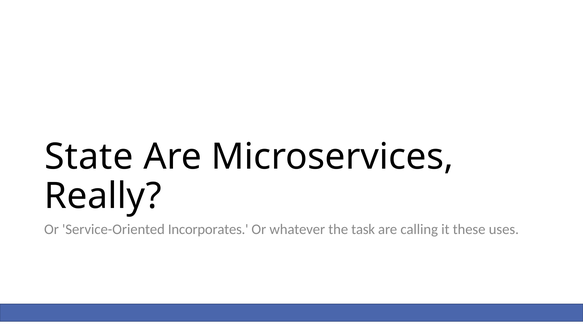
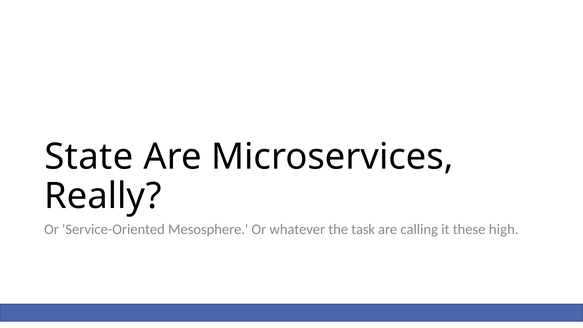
Incorporates: Incorporates -> Mesosphere (208, 229)
uses: uses -> high (504, 229)
